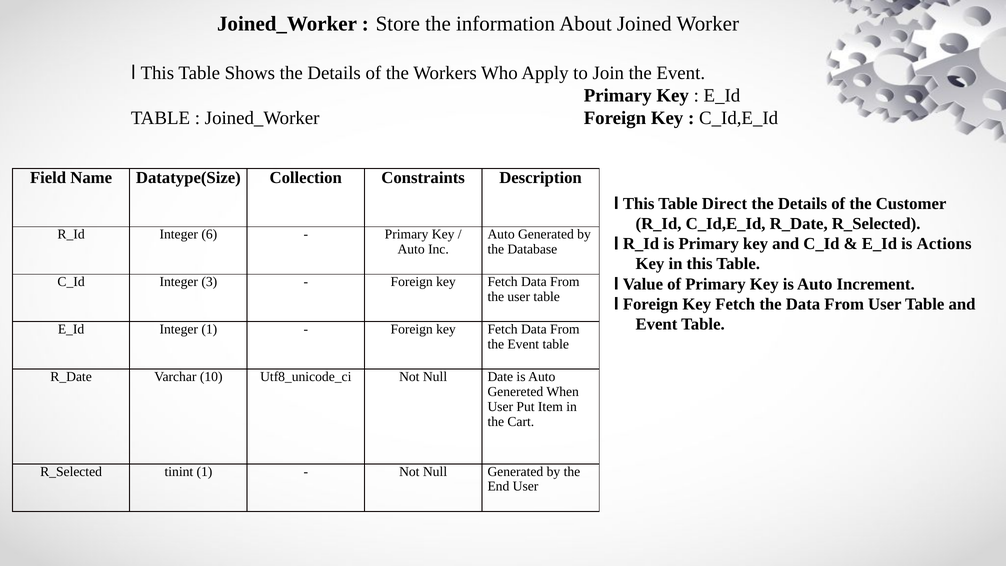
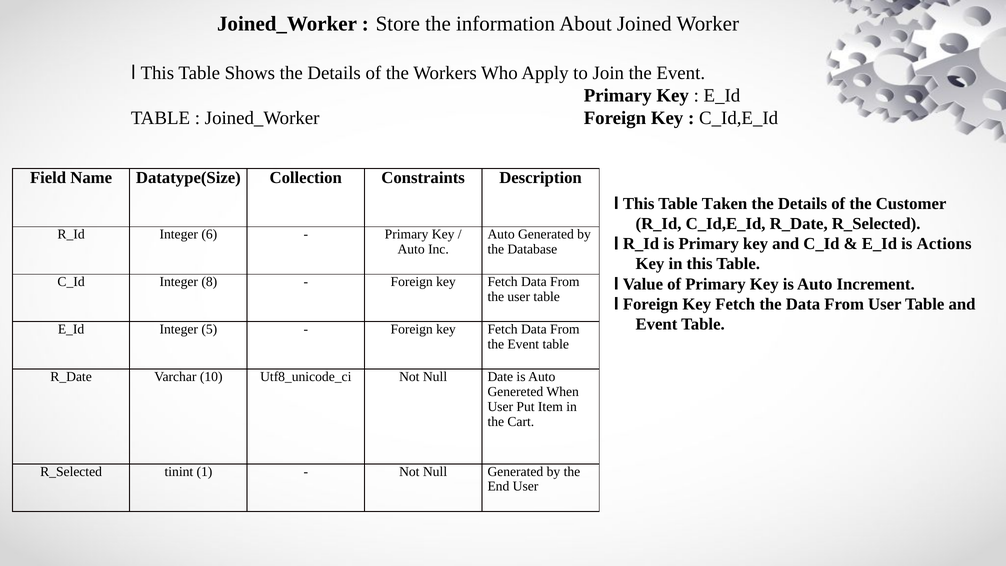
Direct: Direct -> Taken (725, 204)
3: 3 -> 8 (209, 282)
Integer 1: 1 -> 5 (209, 329)
